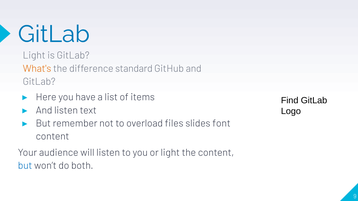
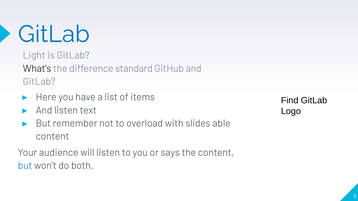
What's colour: orange -> black (37, 69)
files: files -> with (174, 124)
font: font -> able (222, 124)
or light: light -> says (170, 153)
